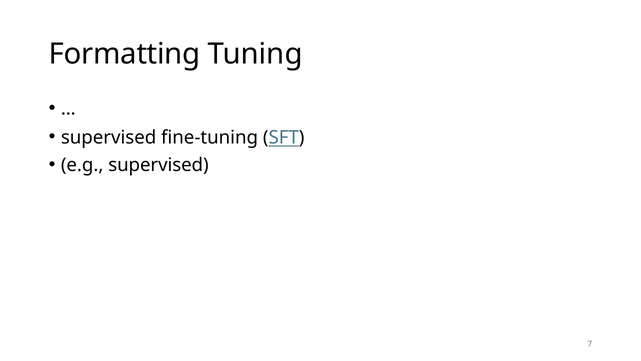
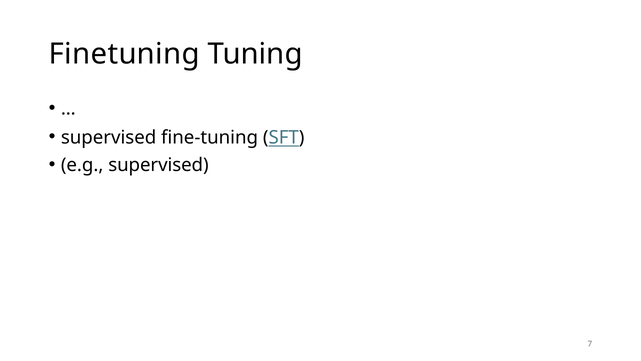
Formatting: Formatting -> Finetuning (124, 54)
